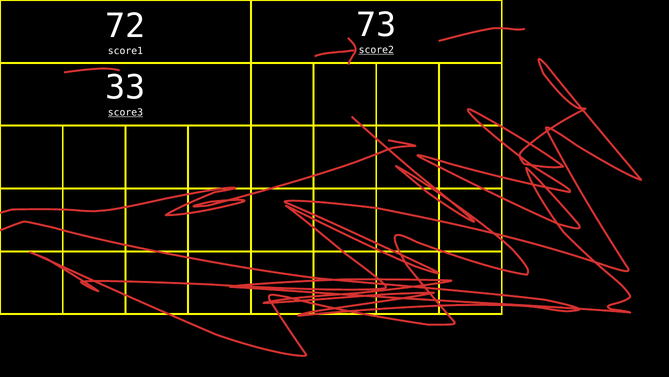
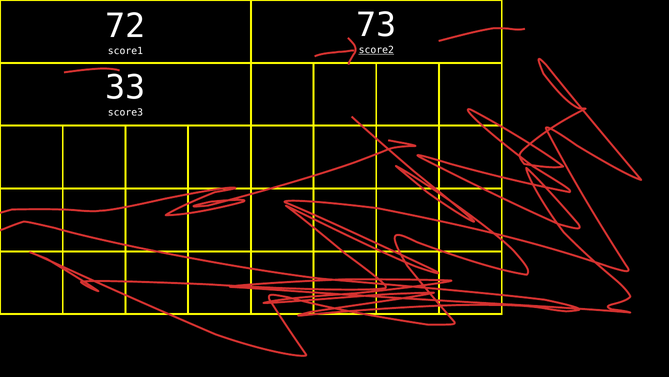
score3 underline: present -> none (125, 112)
